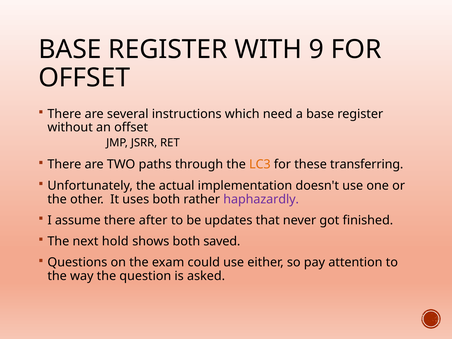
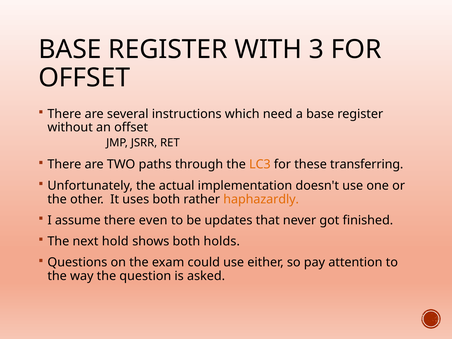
9: 9 -> 3 (317, 49)
haphazardly colour: purple -> orange (261, 199)
after: after -> even (153, 220)
saved: saved -> holds (222, 241)
